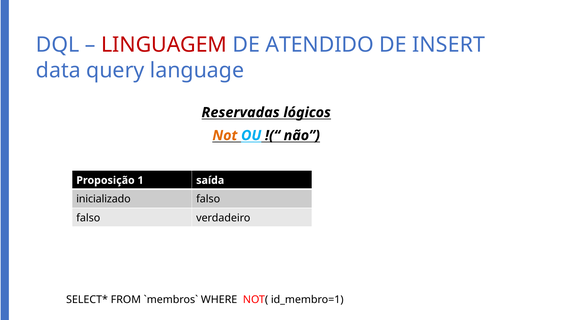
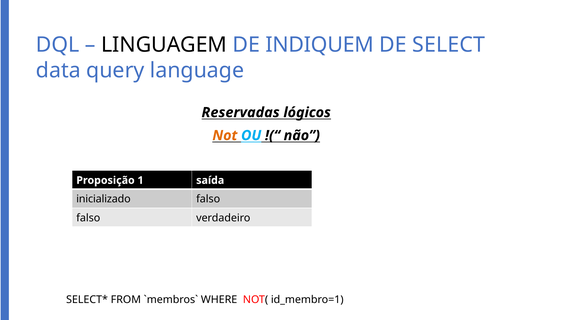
LINGUAGEM colour: red -> black (164, 45)
ATENDIDO: ATENDIDO -> INDIQUEM (320, 45)
INSERT: INSERT -> SELECT (449, 45)
